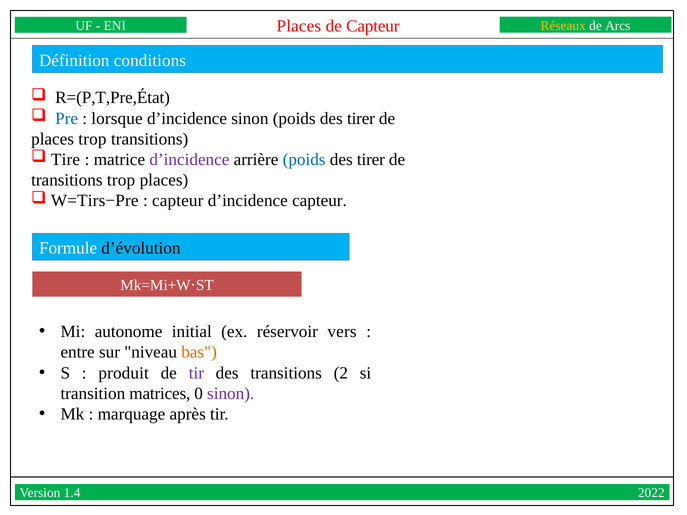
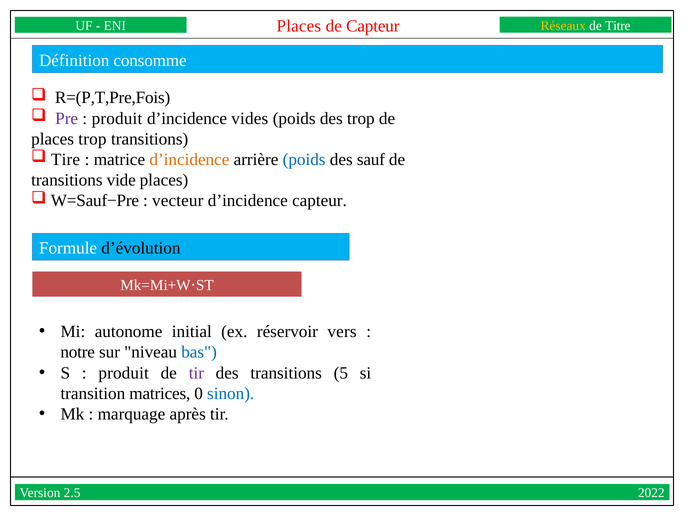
Arcs: Arcs -> Titre (618, 26)
conditions: conditions -> consomme (150, 60)
R=(P,T,Pre,État: R=(P,T,Pre,État -> R=(P,T,Pre,Fois (113, 98)
Pre colour: blue -> purple (67, 118)
lorsque: lorsque -> produit (117, 118)
d’incidence sinon: sinon -> vides (250, 118)
tirer: tirer -> trop (361, 118)
d’incidence colour: purple -> orange (189, 160)
tirer: tirer -> sauf (371, 160)
transitions trop: trop -> vide (121, 180)
W=Tirs−Pre: W=Tirs−Pre -> W=Sauf−Pre (95, 201)
capteur: capteur -> vecteur (178, 201)
entre: entre -> notre (78, 352)
bas colour: orange -> blue (199, 352)
2: 2 -> 5 (341, 373)
sinon colour: purple -> blue (231, 394)
1.4: 1.4 -> 2.5 (72, 493)
